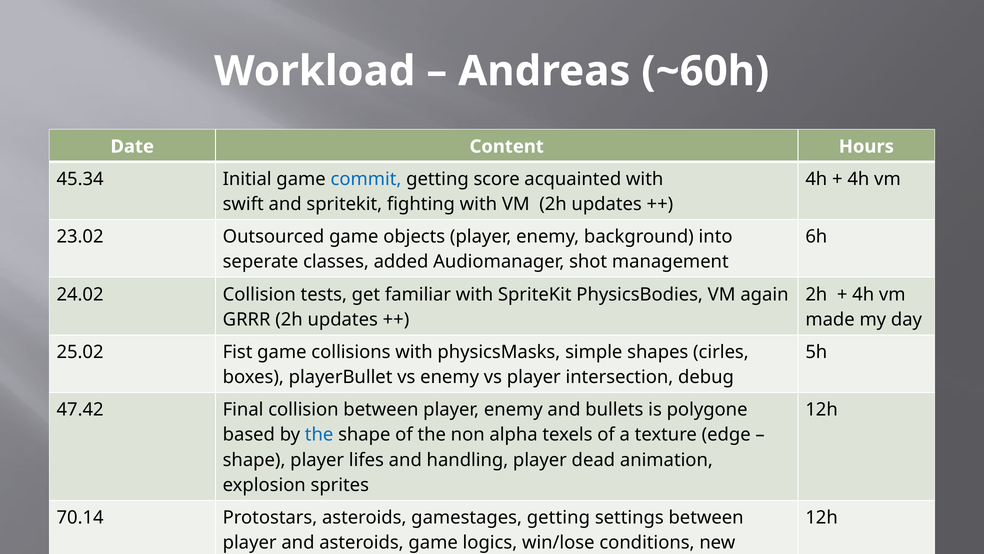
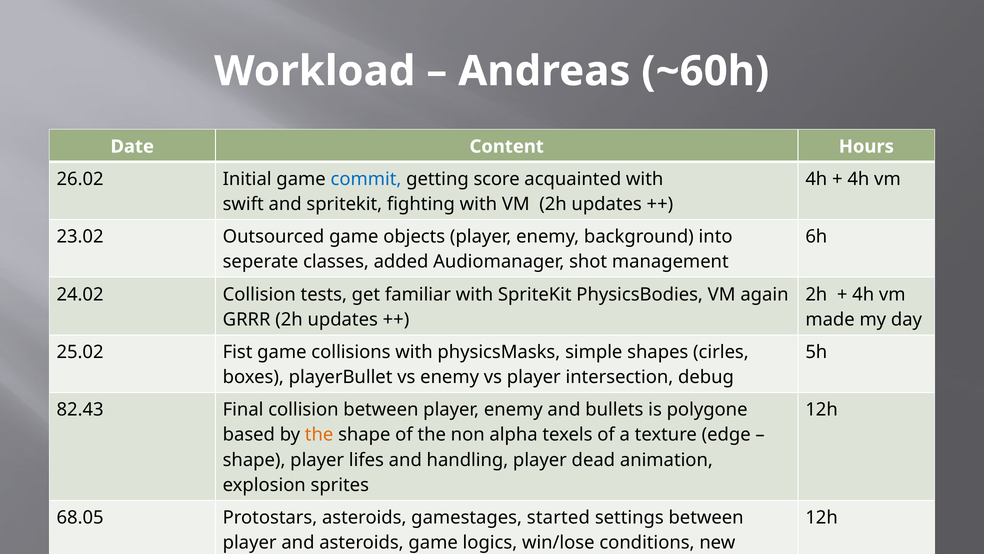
45.34: 45.34 -> 26.02 (80, 179)
47.42: 47.42 -> 82.43 (80, 409)
the colour: blue -> orange (319, 434)
70.14: 70.14 -> 68.05 (80, 517)
gamestages getting: getting -> started (558, 517)
